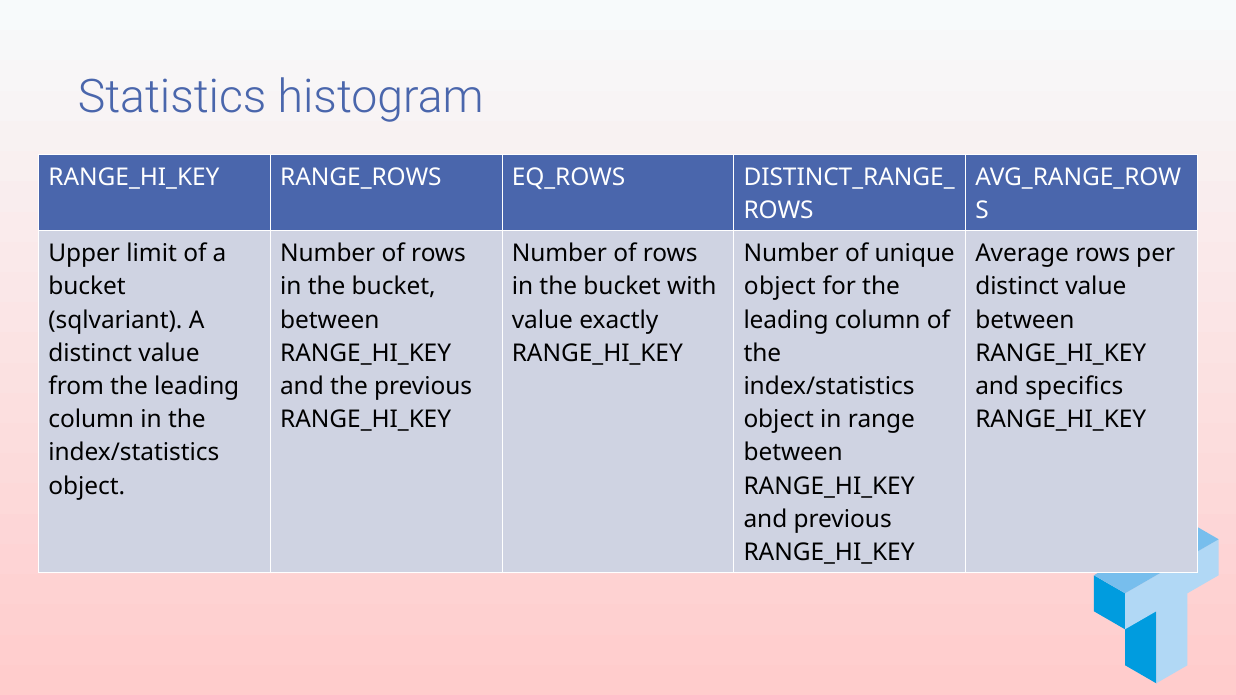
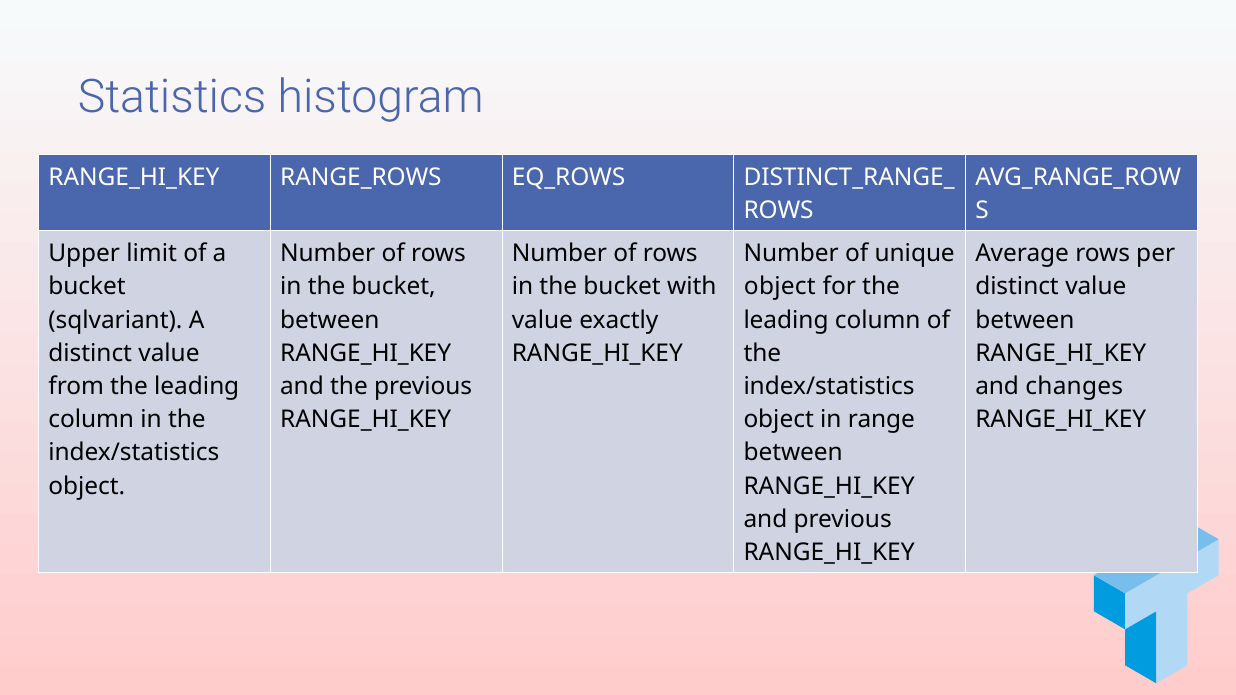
specifics: specifics -> changes (1074, 386)
